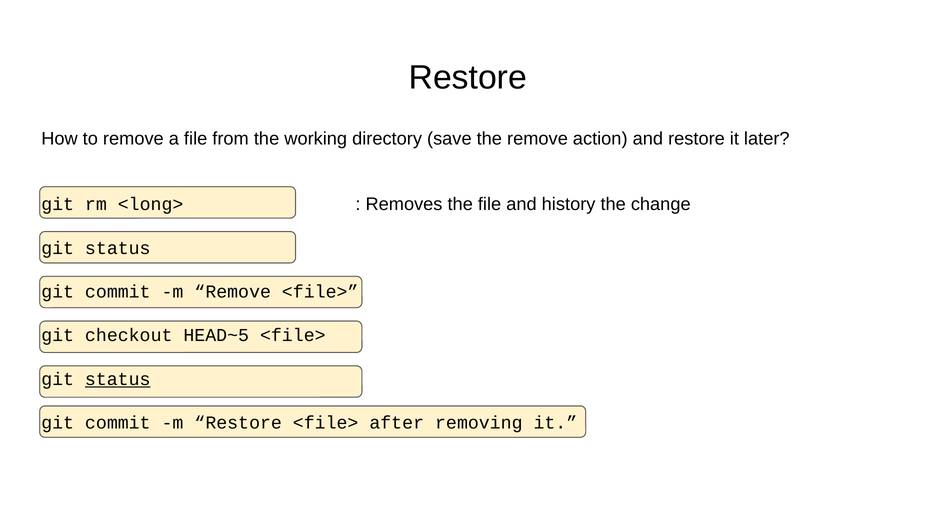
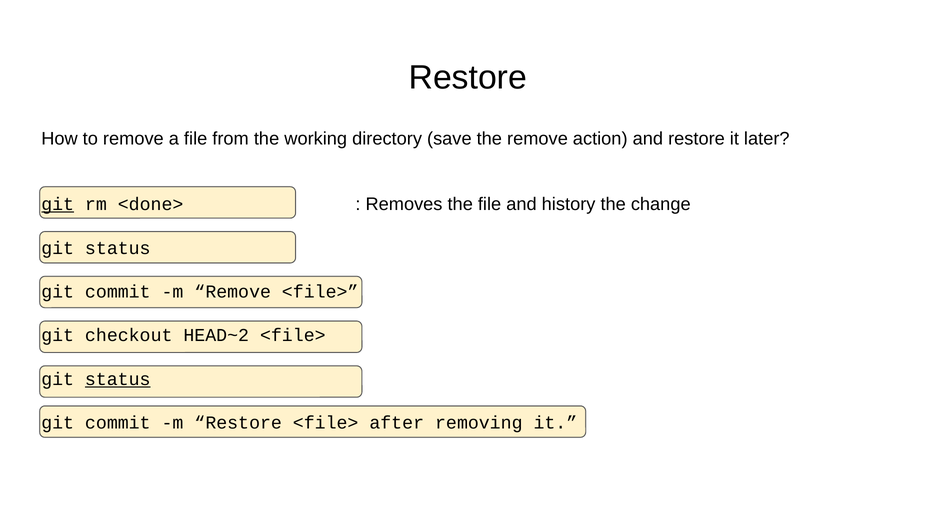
git underline: none -> present (58, 205)
<long>: <long> -> <done> (151, 205)
HEAD~5: HEAD~5 -> HEAD~2 (216, 336)
